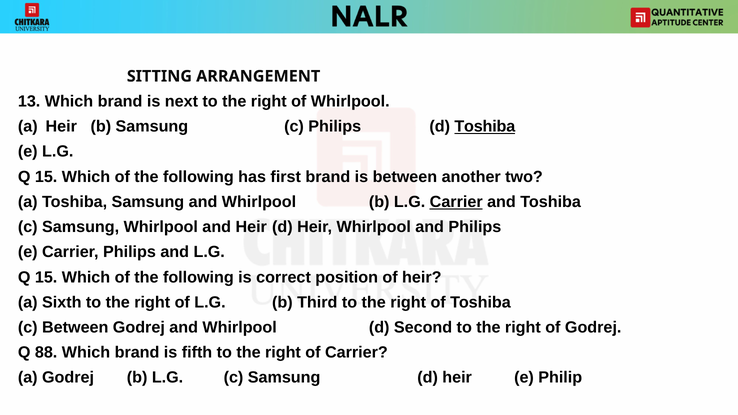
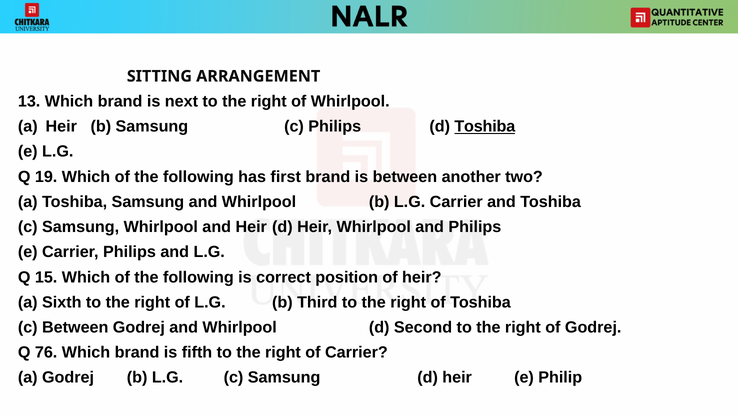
15: 15 -> 19 (46, 177)
Carrier underline: present -> none (456, 202)
88: 88 -> 76 (46, 353)
